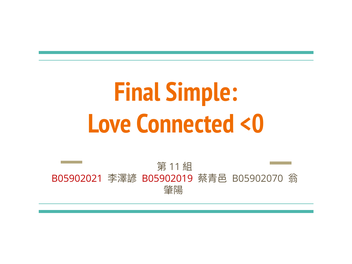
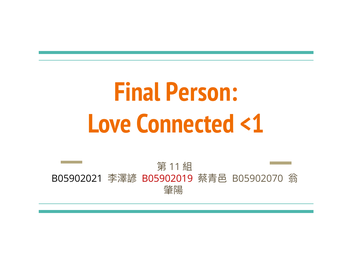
Simple: Simple -> Person (202, 92)
<0: <0 -> <1 (252, 124)
B05902021 colour: red -> black (77, 179)
